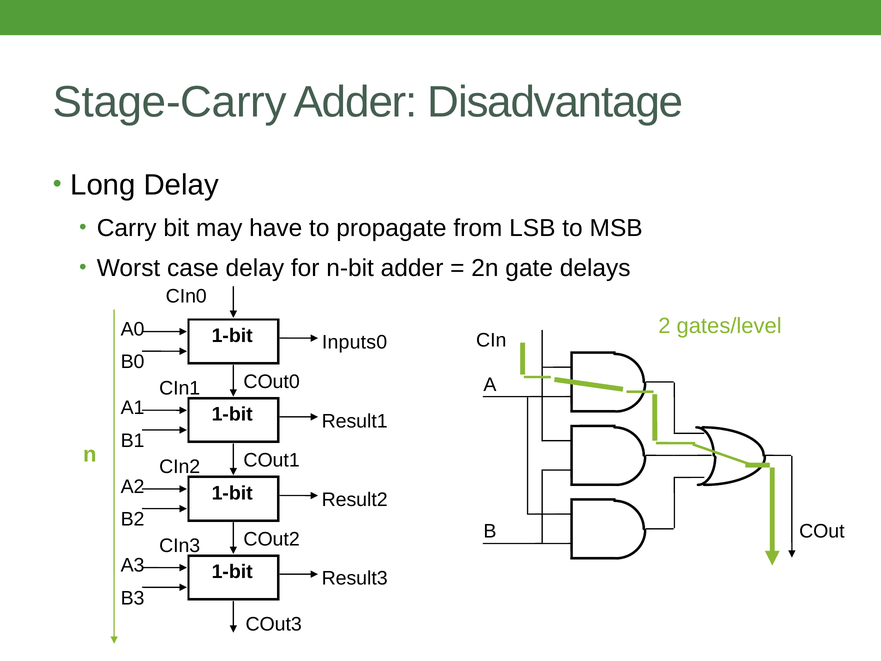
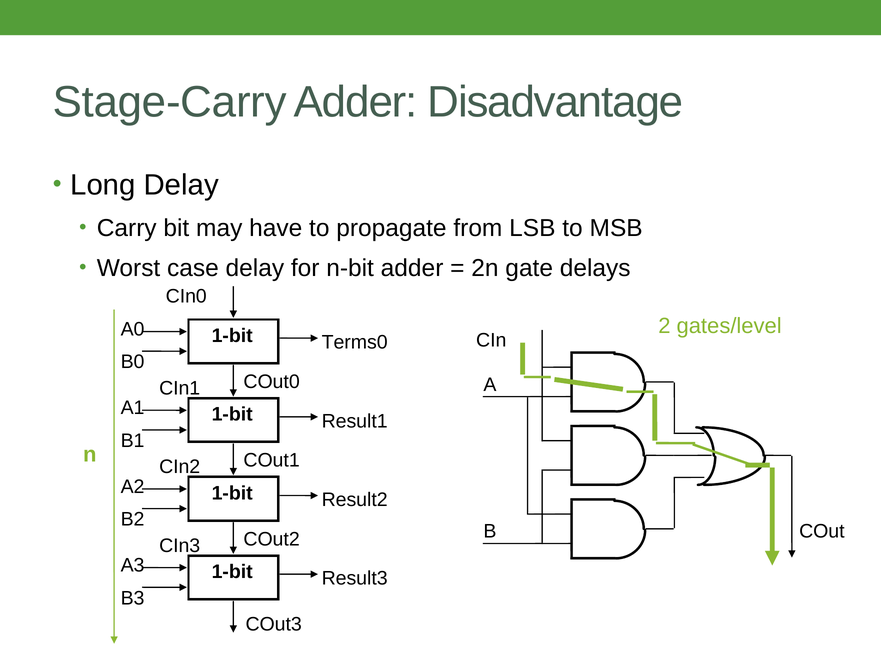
Inputs0: Inputs0 -> Terms0 (355, 342)
